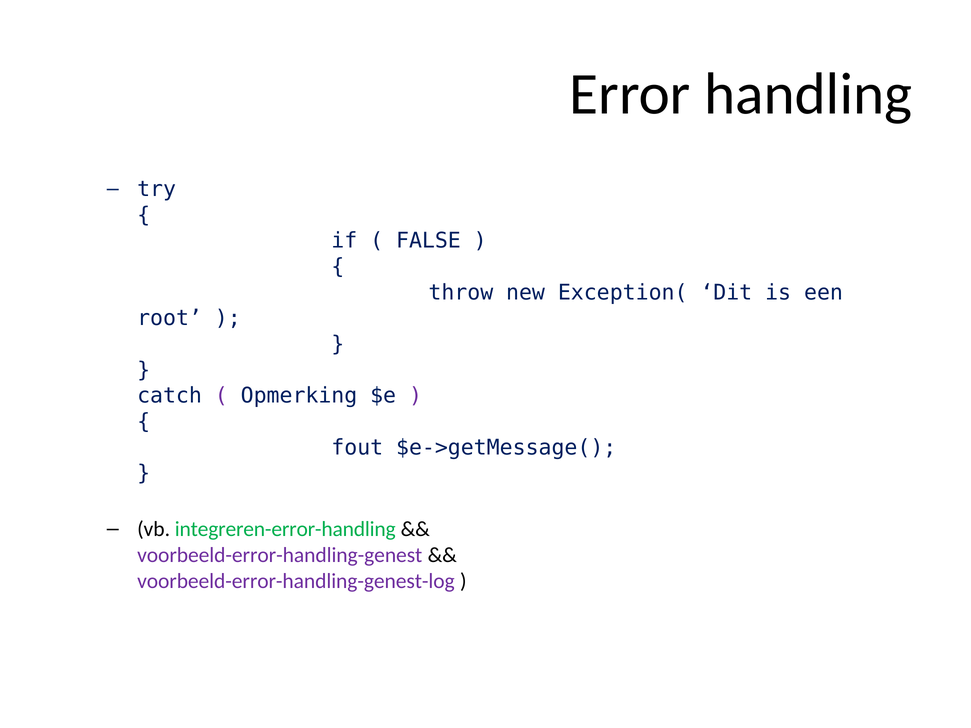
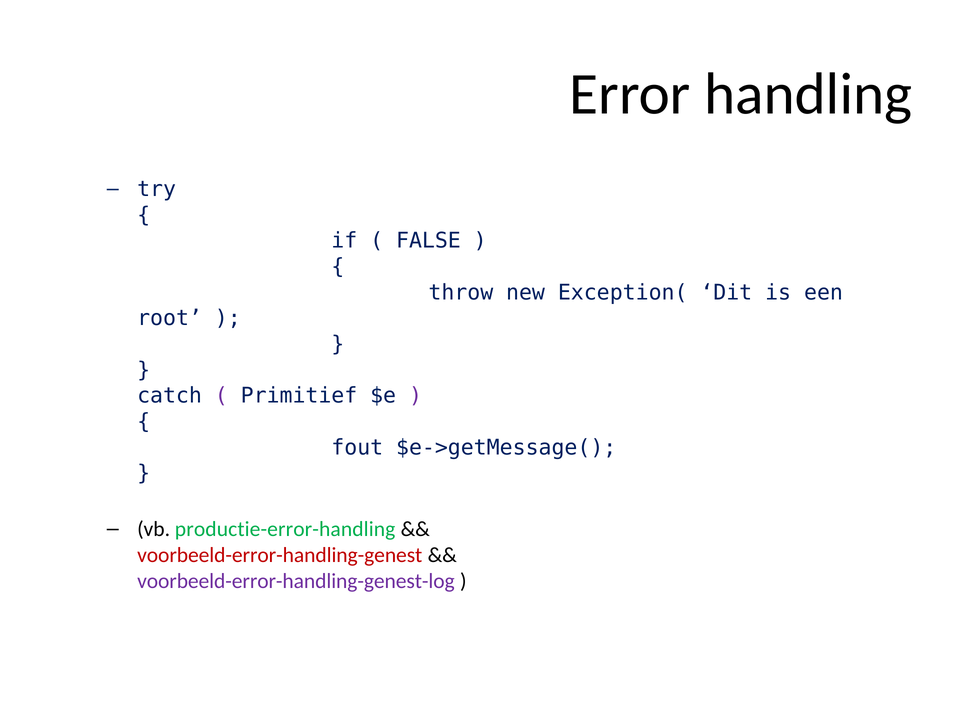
Opmerking: Opmerking -> Primitief (299, 396)
integreren-error-handling: integreren-error-handling -> productie-error-handling (285, 529)
voorbeeld-error-handling-genest colour: purple -> red (280, 555)
